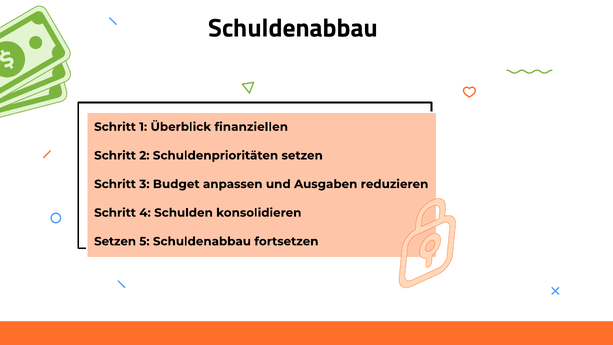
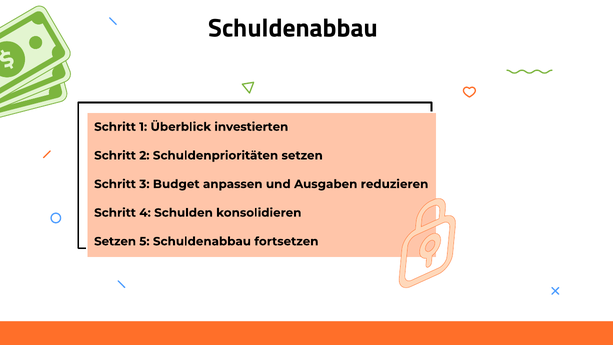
finanziellen: finanziellen -> investierten (251, 127)
